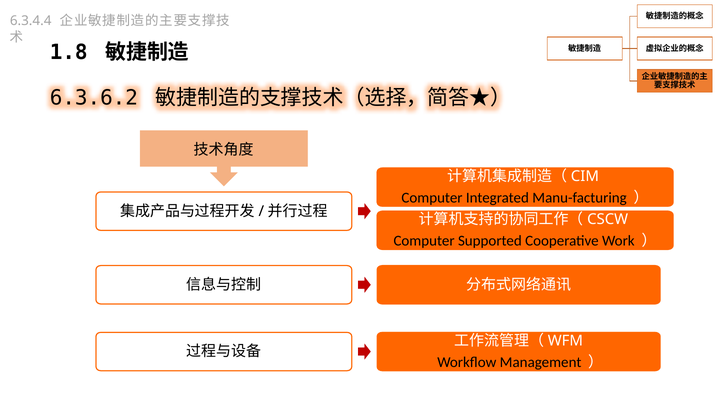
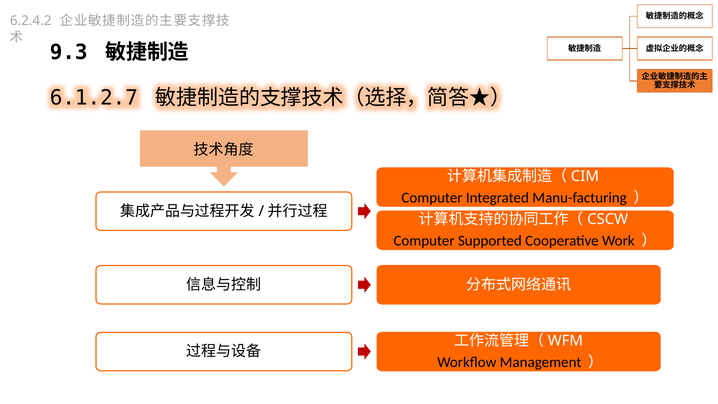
6.3.4.4: 6.3.4.4 -> 6.2.4.2 (31, 21)
1.8: 1.8 -> 9.3 (69, 52)
6.3.6.2: 6.3.6.2 -> 6.1.2.7 (94, 98)
